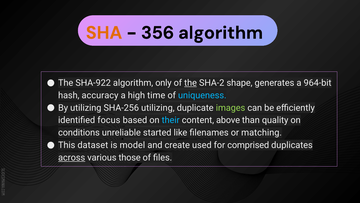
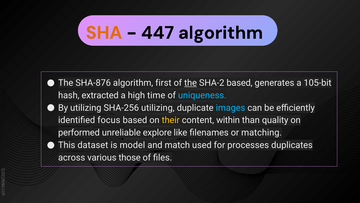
356: 356 -> 447 (158, 33)
SHA-922: SHA-922 -> SHA-876 (93, 83)
only: only -> first (163, 83)
SHA-2 shape: shape -> based (240, 83)
964-bit: 964-bit -> 105-bit (318, 83)
accuracy: accuracy -> extracted (100, 95)
images colour: light green -> light blue (231, 108)
their colour: light blue -> yellow (171, 120)
above: above -> within (228, 120)
conditions: conditions -> performed (79, 132)
started: started -> explore (157, 132)
create: create -> match (177, 145)
comprised: comprised -> processes (248, 145)
across underline: present -> none (72, 157)
